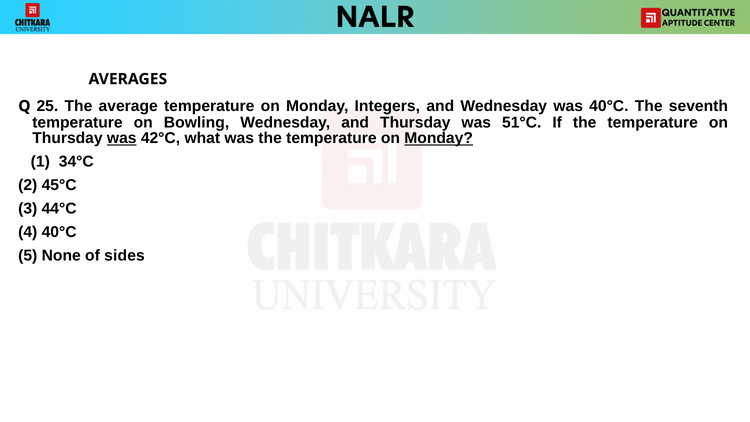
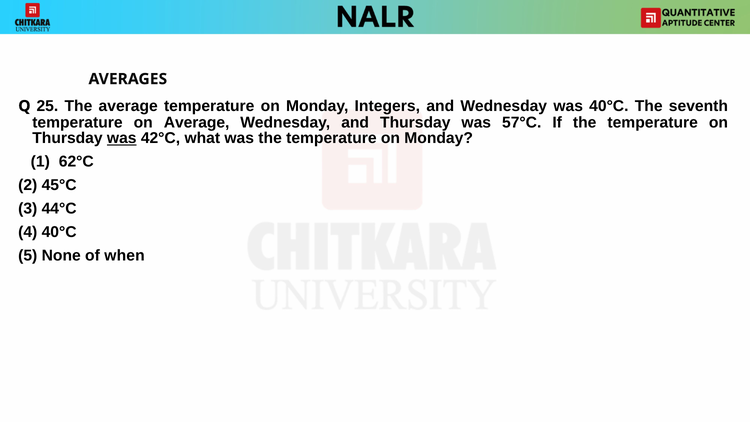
on Bowling: Bowling -> Average (197, 122)
51°C: 51°C -> 57°C (522, 122)
Monday underline: present -> none (439, 138)
34°C: 34°C -> 62°C (76, 162)
sides: sides -> when (125, 256)
